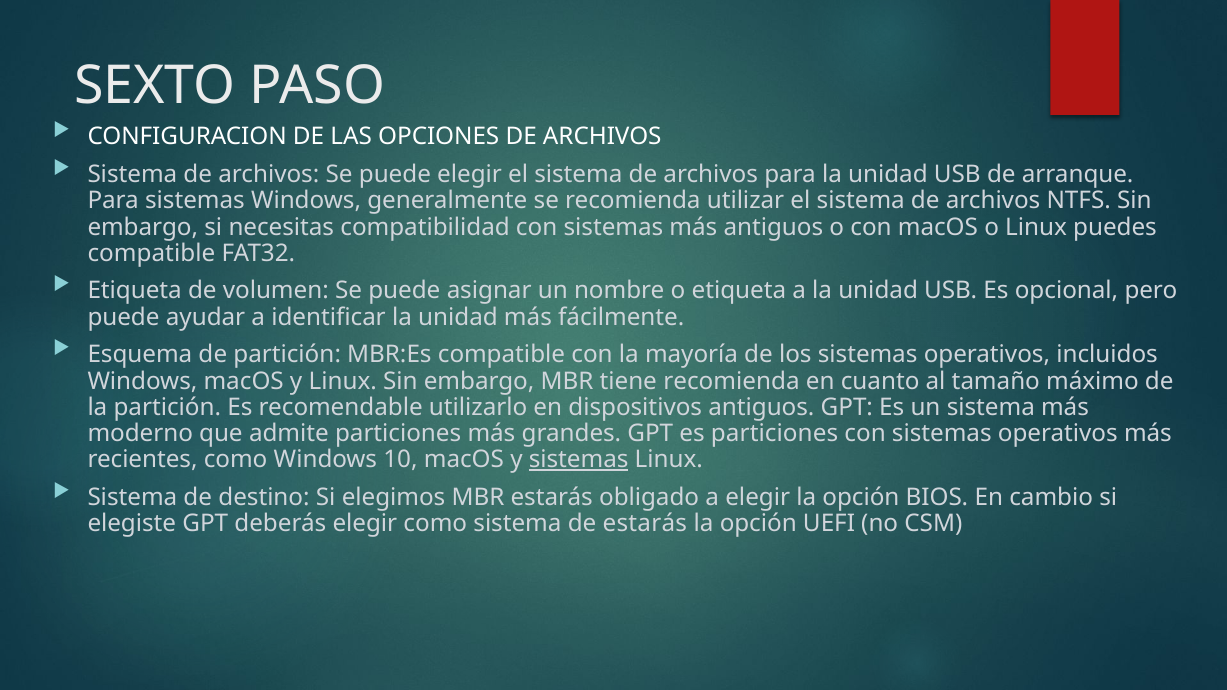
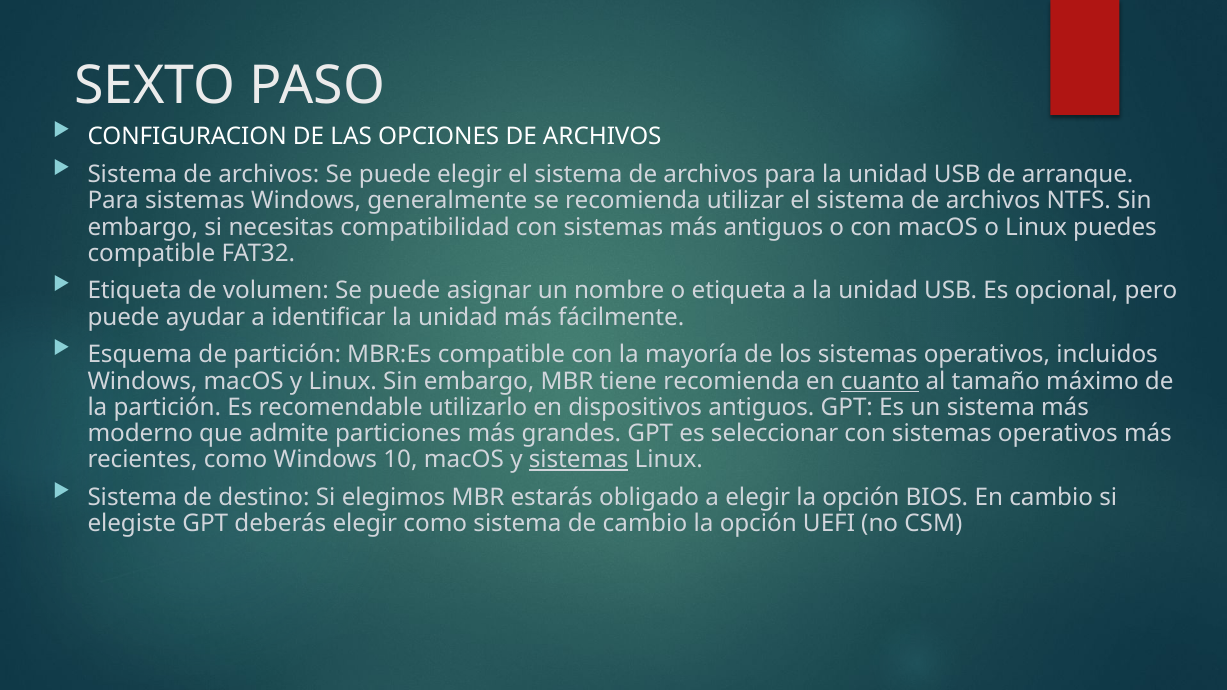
cuanto underline: none -> present (880, 381)
es particiones: particiones -> seleccionar (775, 434)
de estarás: estarás -> cambio (645, 524)
